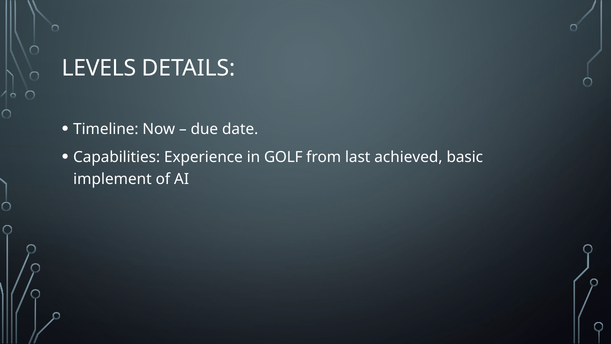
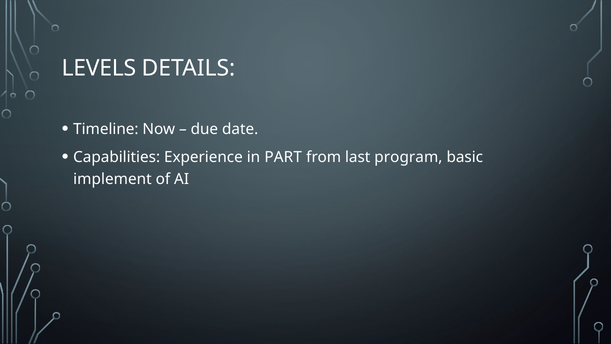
GOLF: GOLF -> PART (283, 157)
achieved: achieved -> program (408, 157)
